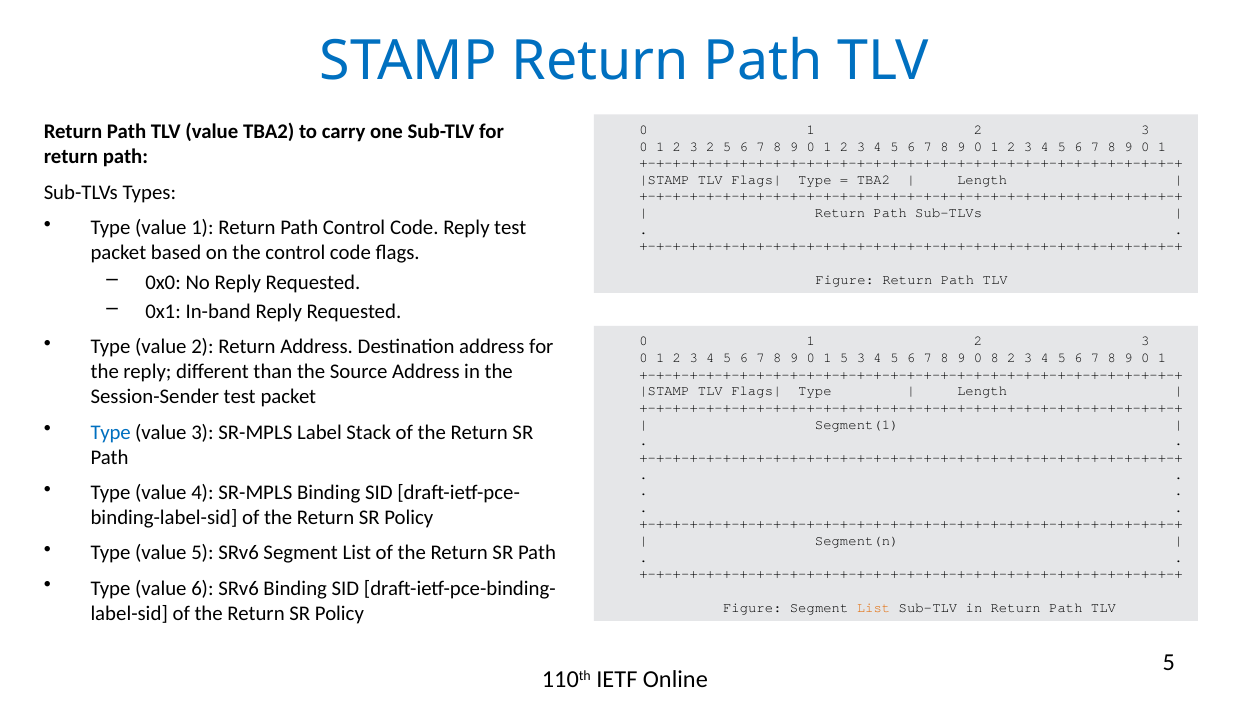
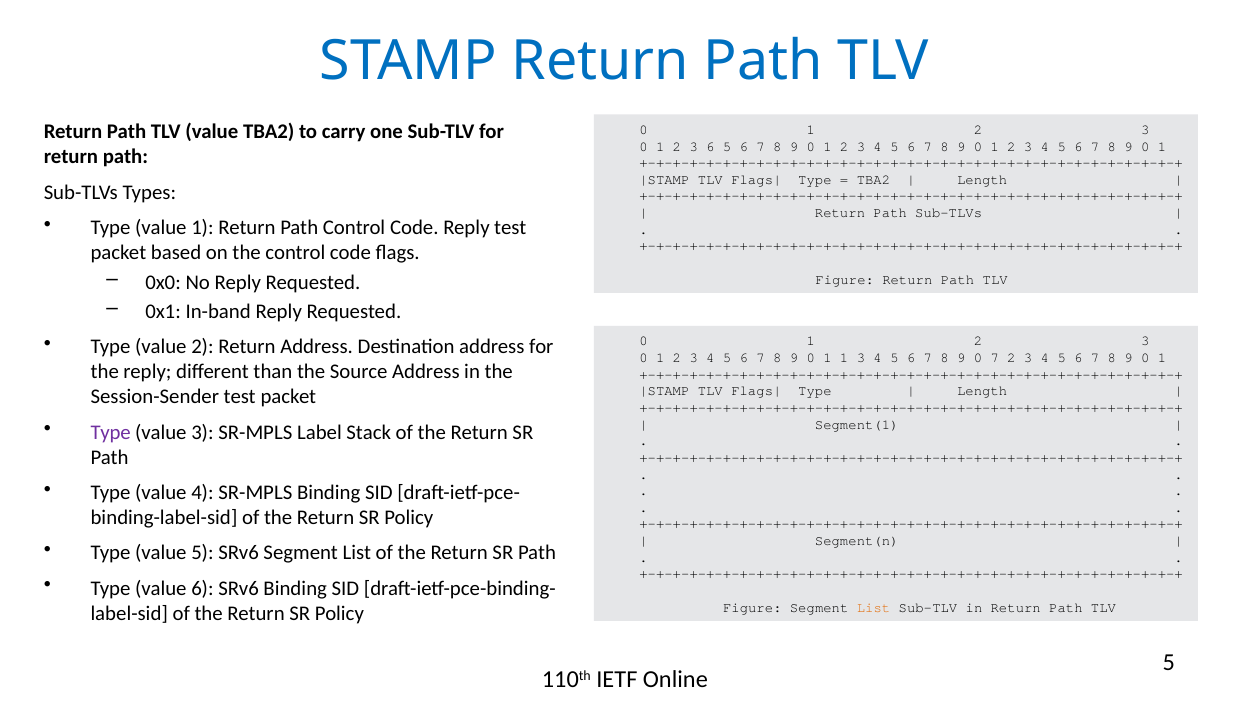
3 2: 2 -> 6 (710, 146)
1 5: 5 -> 1 (844, 358)
0 8: 8 -> 7 (995, 358)
Type colour: blue -> purple (111, 432)
